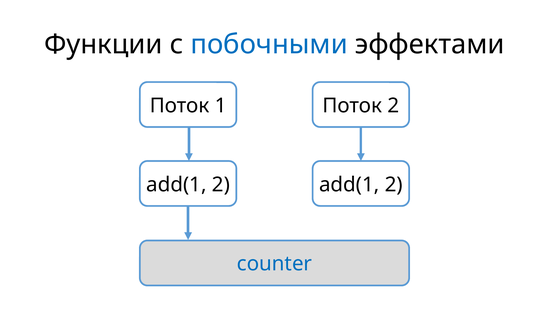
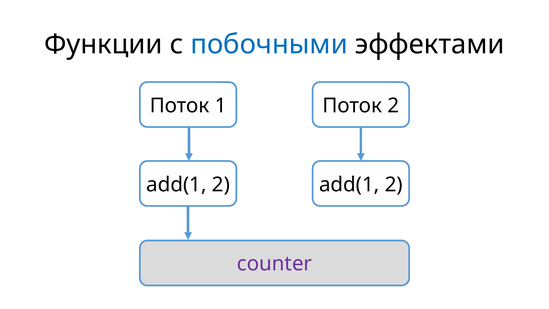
counter colour: blue -> purple (274, 264)
